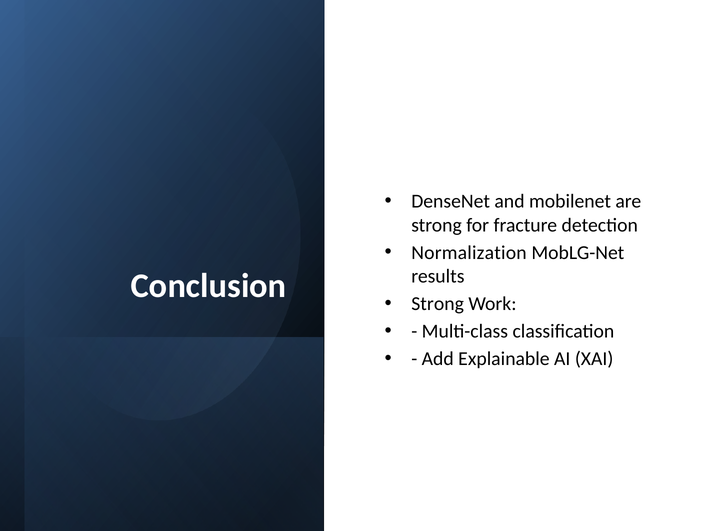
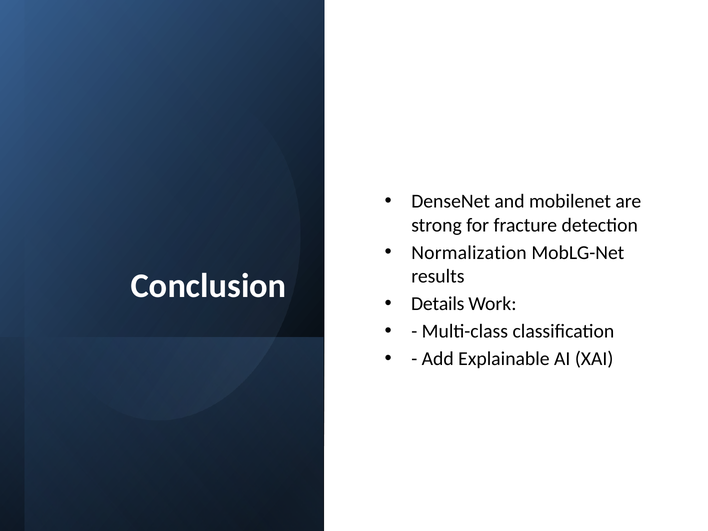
Strong: Strong -> Details (438, 304)
